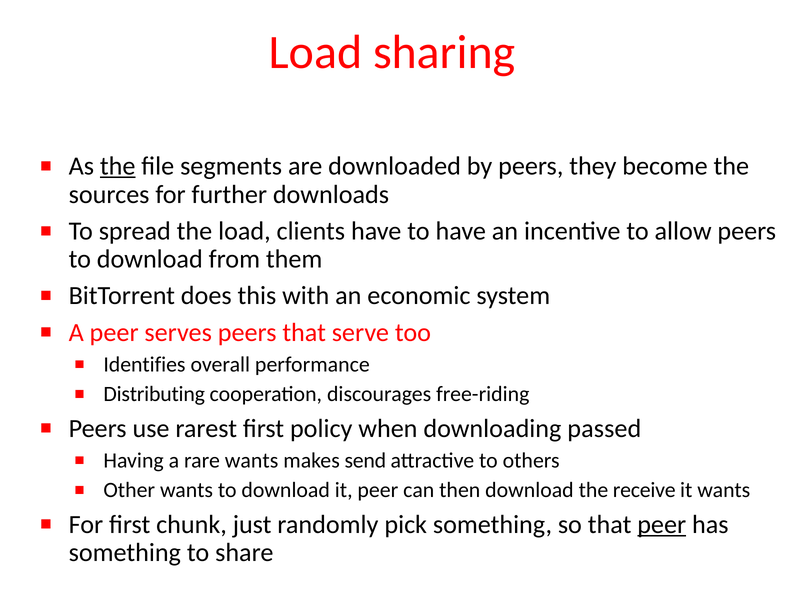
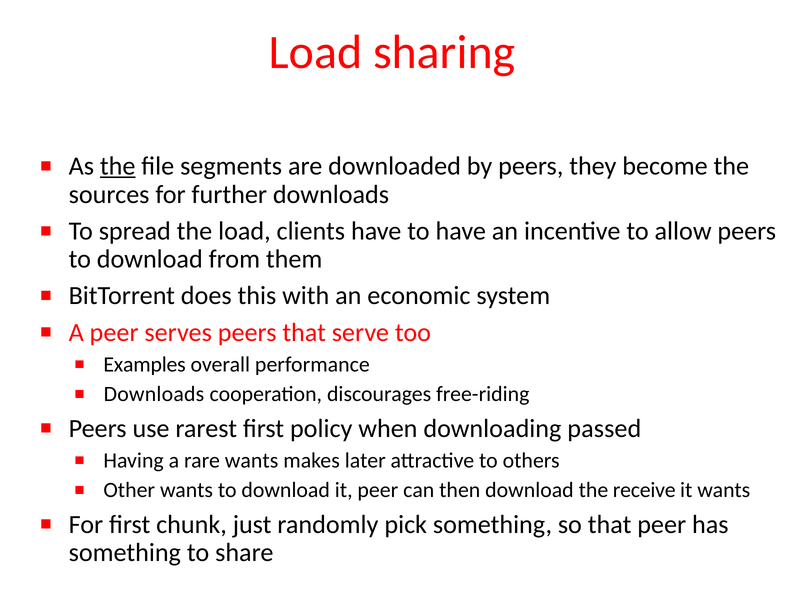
Identifies: Identifies -> Examples (145, 364)
Distributing: Distributing -> Downloads (154, 394)
send: send -> later (365, 460)
peer underline: present -> none (662, 524)
